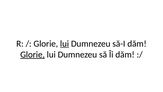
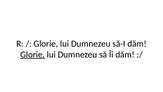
lui underline: present -> none (65, 43)
